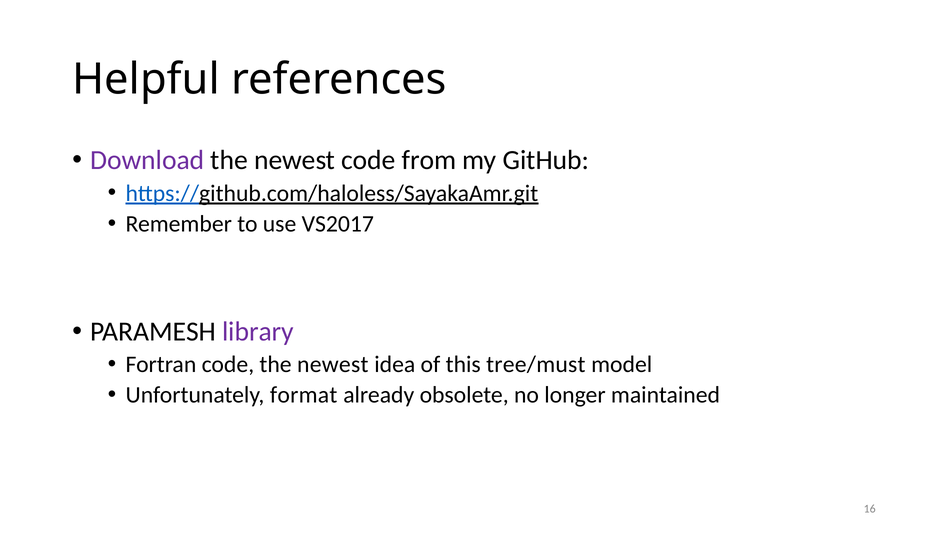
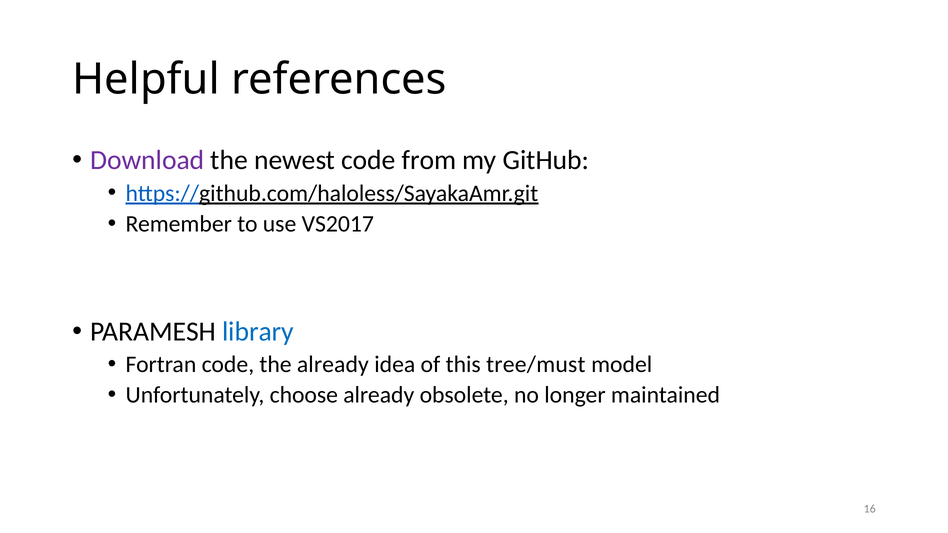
library colour: purple -> blue (258, 332)
code the newest: newest -> already (333, 364)
format: format -> choose (304, 395)
